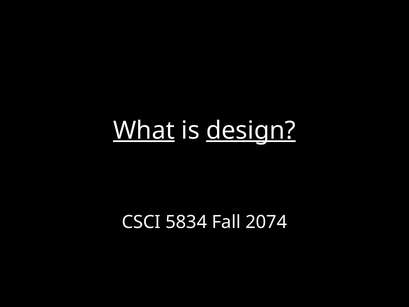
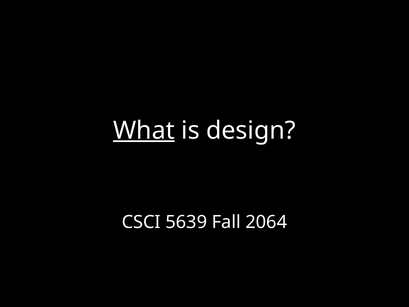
design underline: present -> none (251, 130)
5834: 5834 -> 5639 (186, 222)
2074: 2074 -> 2064 (266, 222)
